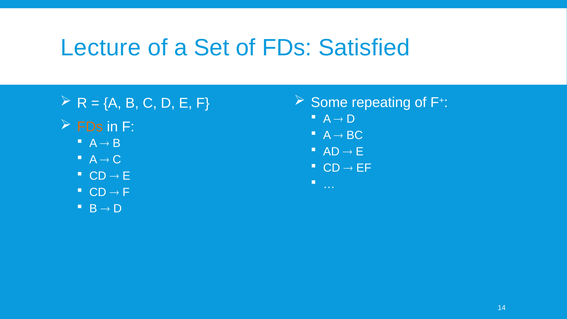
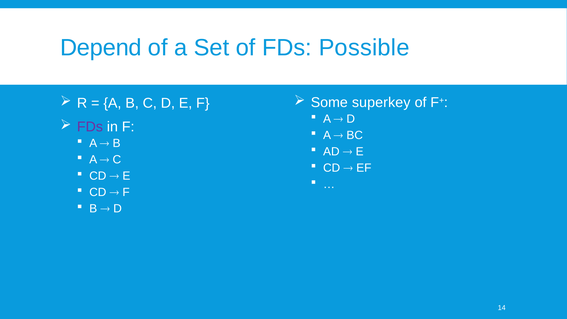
Lecture: Lecture -> Depend (101, 48)
Satisfied: Satisfied -> Possible (364, 48)
repeating: repeating -> superkey (381, 103)
FDs colour: orange -> purple (90, 127)
